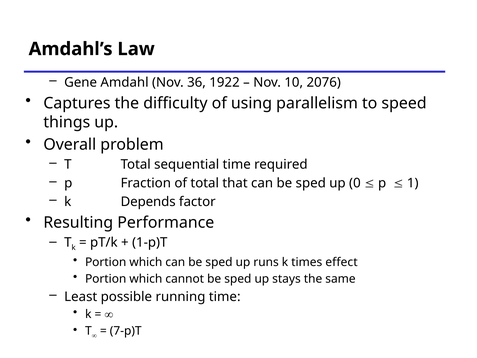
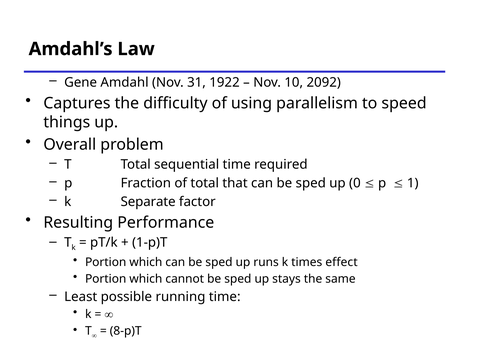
36: 36 -> 31 (196, 82)
2076: 2076 -> 2092 (324, 82)
Depends: Depends -> Separate (148, 202)
7-p)T: 7-p)T -> 8-p)T (126, 331)
